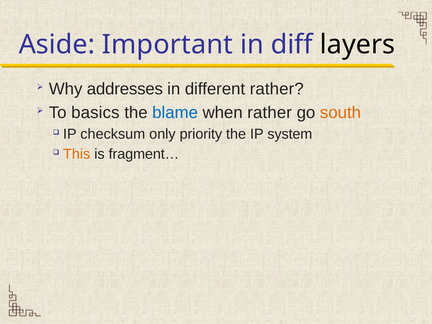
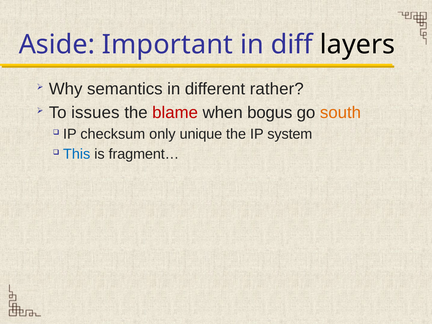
addresses: addresses -> semantics (125, 89)
basics: basics -> issues (95, 113)
blame colour: blue -> red (175, 113)
when rather: rather -> bogus (270, 113)
priority: priority -> unique (201, 134)
This colour: orange -> blue (77, 154)
